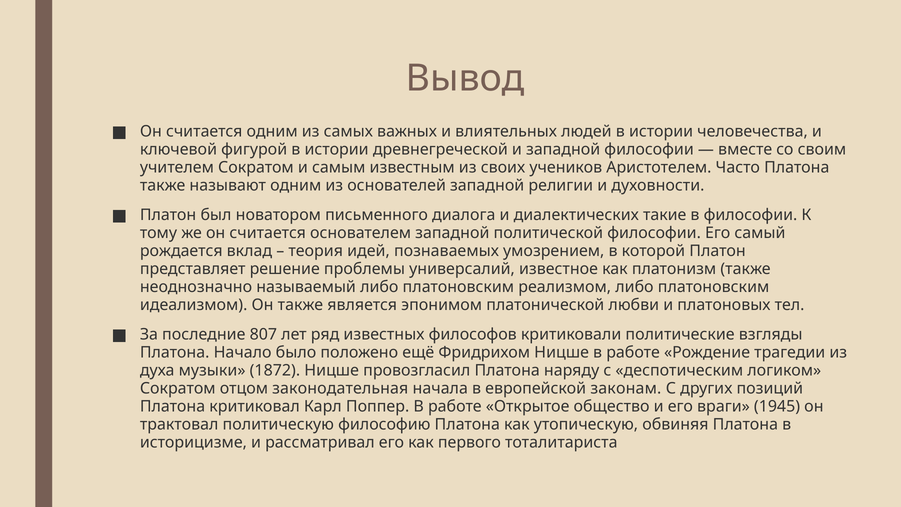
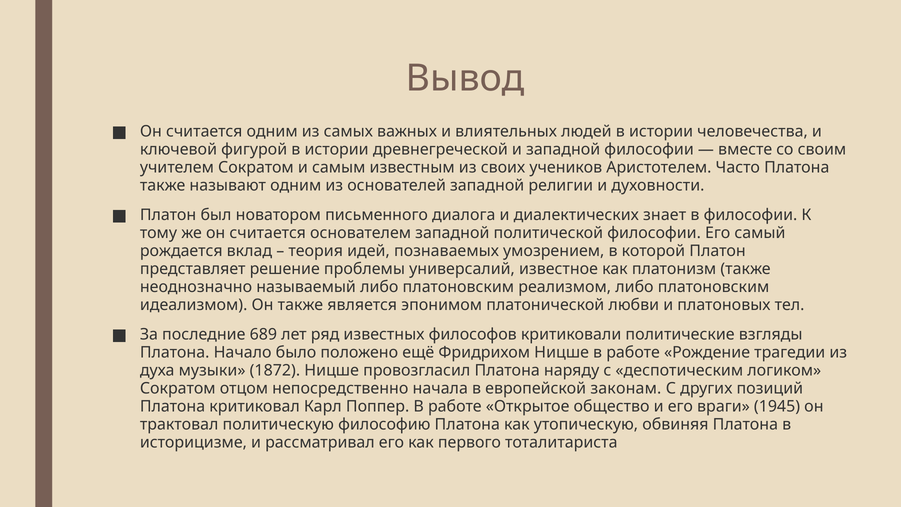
такие: такие -> знает (665, 215)
807: 807 -> 689 (263, 334)
законодательная: законодательная -> непосредственно (340, 388)
